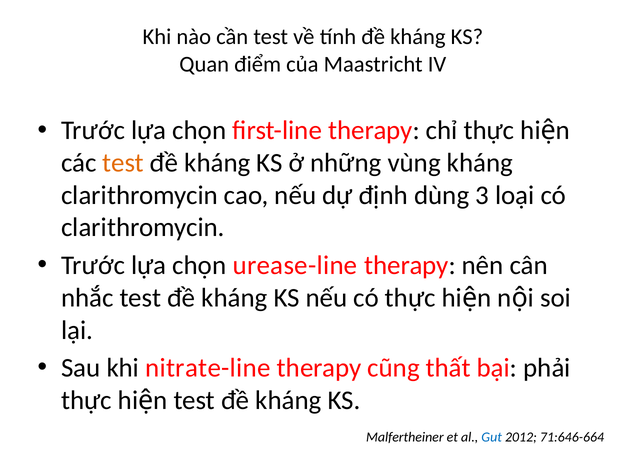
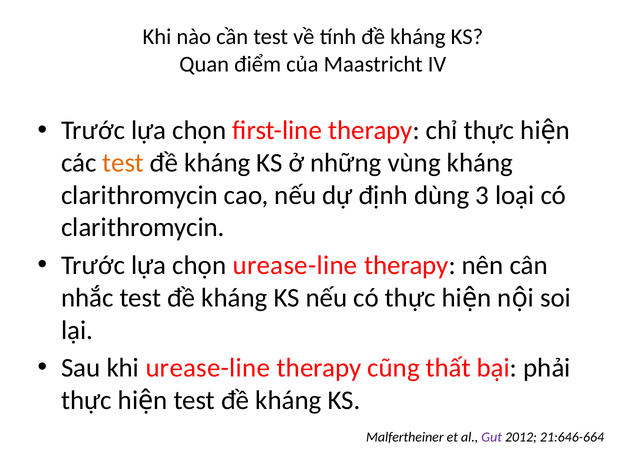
khi nitrate-line: nitrate-line -> urease-line (208, 368)
Gut colour: blue -> purple (492, 438)
71:646-664: 71:646-664 -> 21:646-664 (572, 438)
